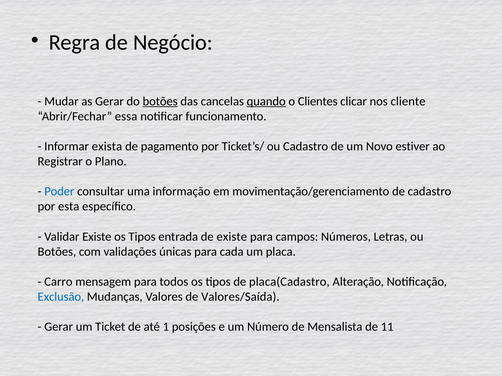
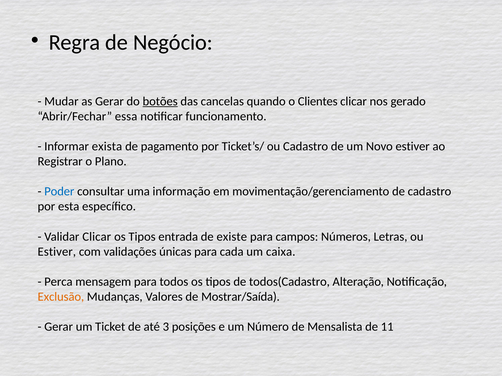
quando underline: present -> none (266, 101)
cliente: cliente -> gerado (408, 101)
Validar Existe: Existe -> Clicar (97, 237)
Botões: Botões -> Estiver (57, 252)
placa: placa -> caixa (281, 252)
Carro: Carro -> Perca (58, 282)
placa(Cadastro: placa(Cadastro -> todos(Cadastro (289, 282)
Exclusão colour: blue -> orange (61, 297)
Valores/Saída: Valores/Saída -> Mostrar/Saída (241, 297)
1: 1 -> 3 (166, 327)
